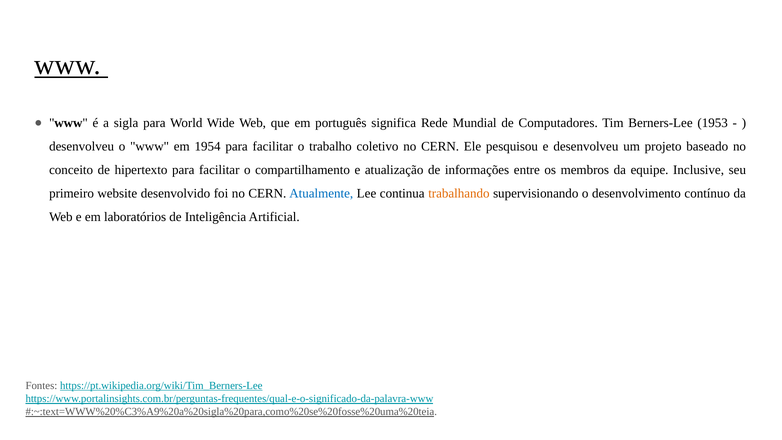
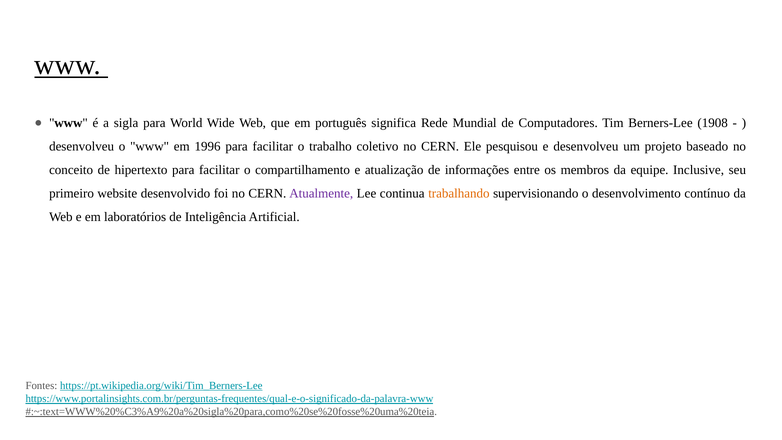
1953: 1953 -> 1908 (713, 123)
1954: 1954 -> 1996 (208, 146)
Atualmente colour: blue -> purple (321, 193)
